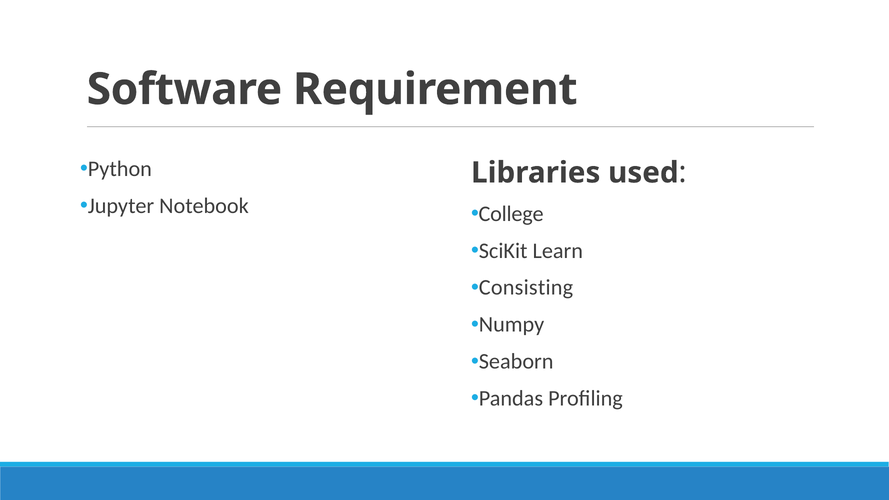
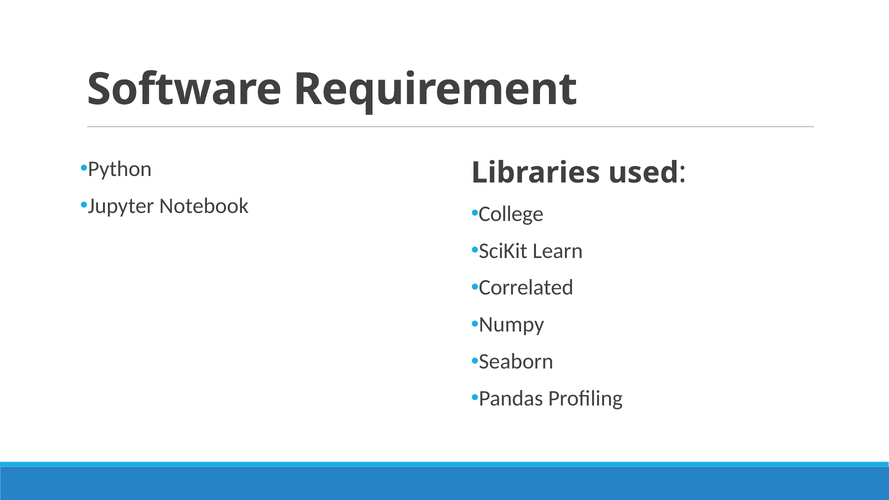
Consisting: Consisting -> Correlated (526, 288)
